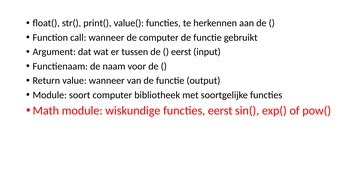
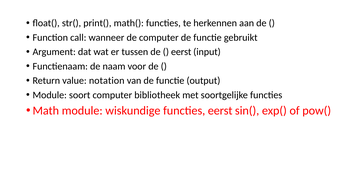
value(: value( -> math( (129, 23)
value wanneer: wanneer -> notation (107, 81)
